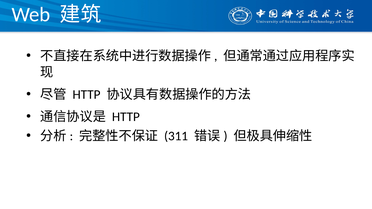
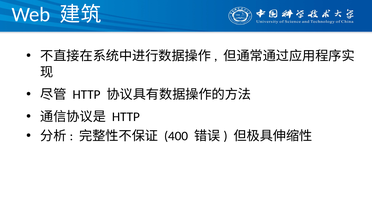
311: 311 -> 400 (176, 136)
